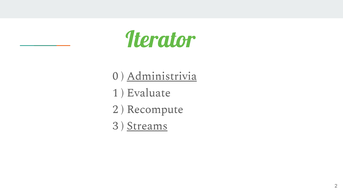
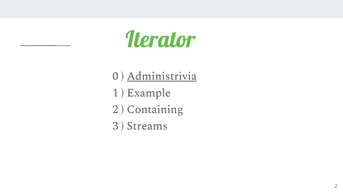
Evaluate: Evaluate -> Example (149, 93)
Recompute: Recompute -> Containing (155, 109)
Streams underline: present -> none (147, 126)
